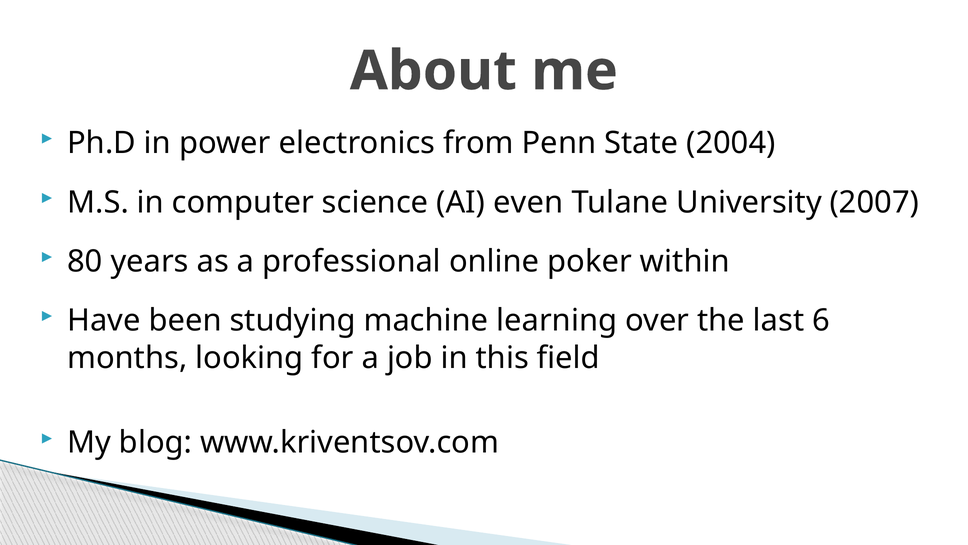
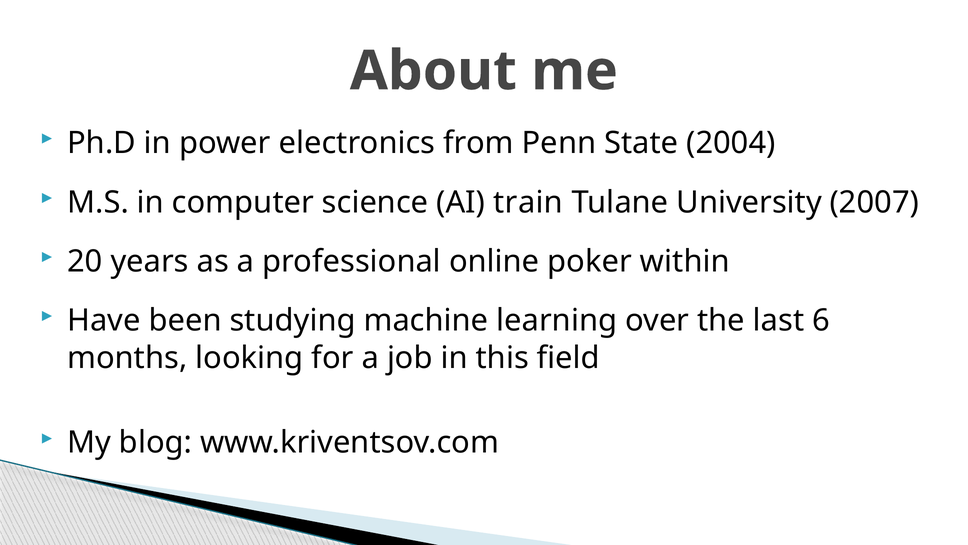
even: even -> train (528, 202)
80: 80 -> 20 (85, 261)
